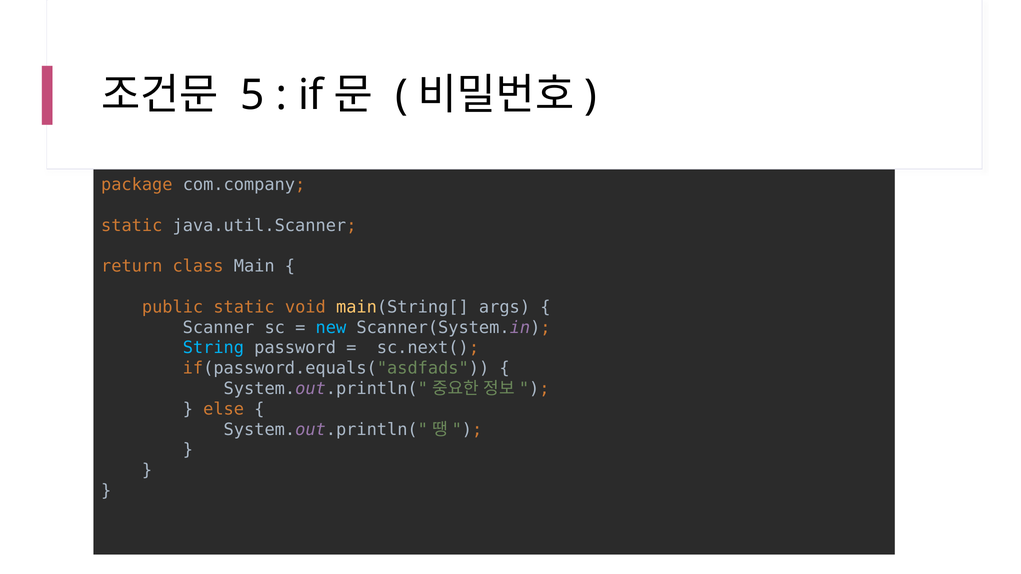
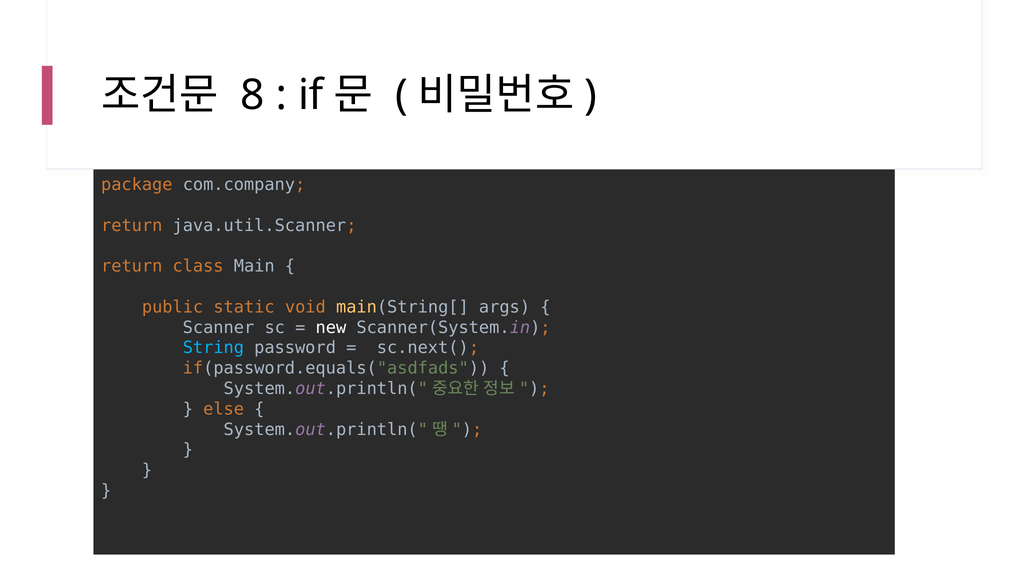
5: 5 -> 8 (253, 95)
static: static -> return (132, 226)
new colour: light blue -> white (331, 328)
